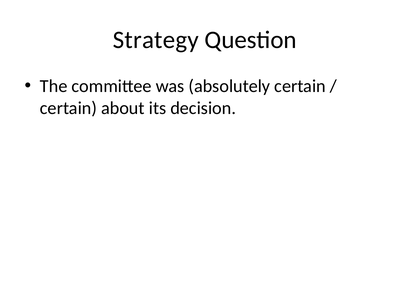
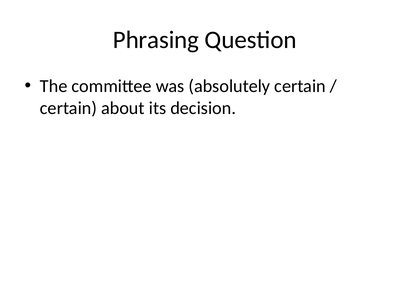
Strategy: Strategy -> Phrasing (156, 40)
